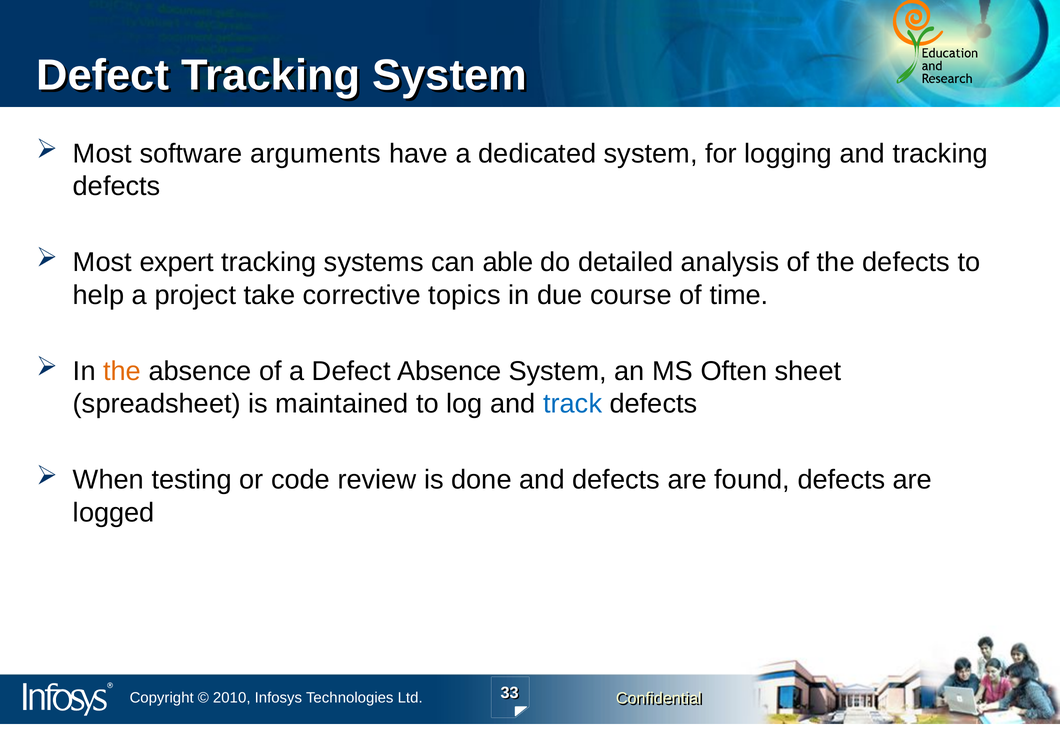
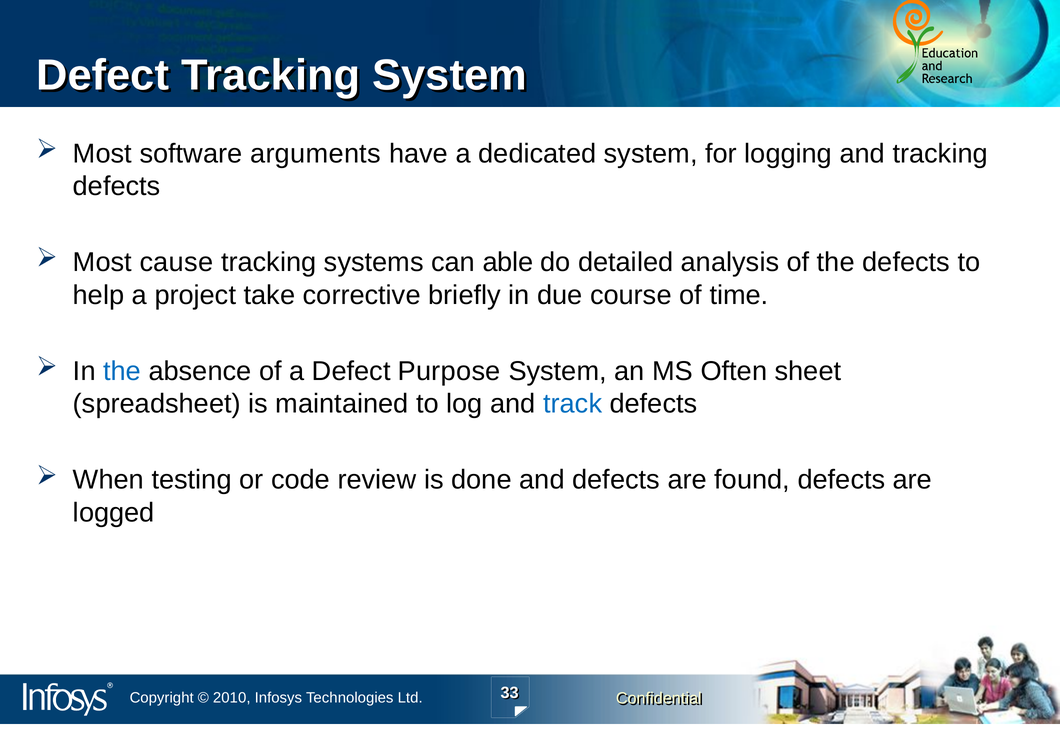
expert: expert -> cause (176, 262)
topics: topics -> briefly (465, 295)
the colour: orange -> blue (122, 371)
Defect Absence: Absence -> Purpose (449, 371)
